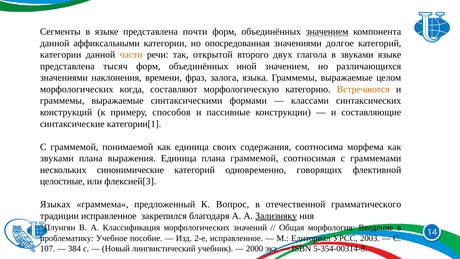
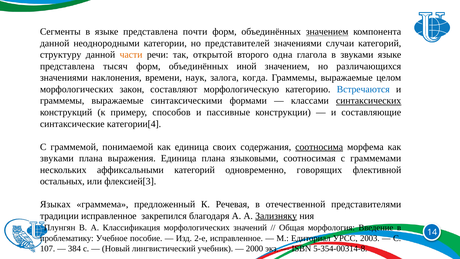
аффиксальными: аффиксальными -> неоднородными (107, 43)
опосредованная: опосредованная -> представителей (237, 43)
долгое: долгое -> случаи (340, 43)
категории: категории -> структуру (61, 55)
двух: двух -> одна (283, 55)
фраз: фраз -> наук (196, 78)
языка: языка -> когда (255, 78)
когда: когда -> закон (132, 89)
Встречаются colour: orange -> blue (363, 89)
синтаксических underline: none -> present (369, 101)
категории[1: категории[1 -> категории[4 (134, 124)
соотносима underline: none -> present (319, 147)
плана граммемой: граммемой -> языковыми (254, 158)
синонимические: синонимические -> аффиксальными (130, 170)
целостные: целостные -> остальных (62, 181)
Вопрос: Вопрос -> Речевая (233, 204)
грамматического: грамматического -> представителями (366, 204)
